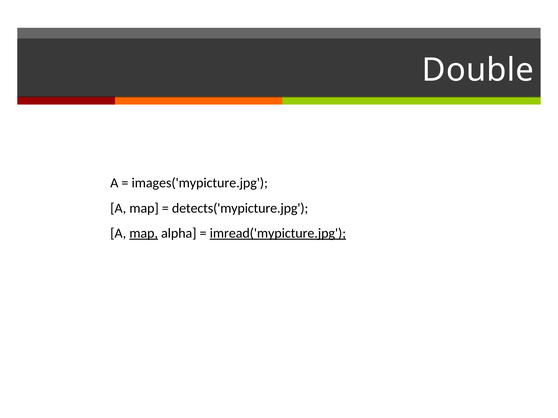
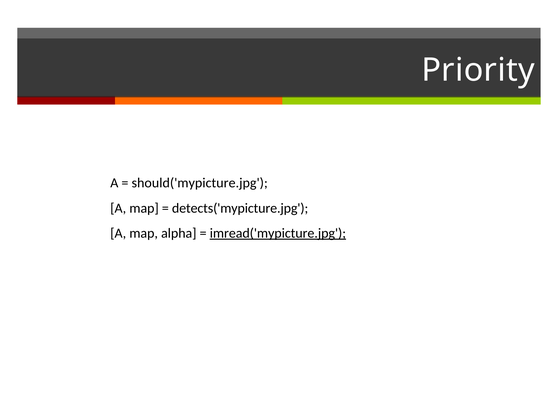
Double: Double -> Priority (478, 70)
images('mypicture.jpg: images('mypicture.jpg -> should('mypicture.jpg (200, 183)
map underline: present -> none (144, 233)
